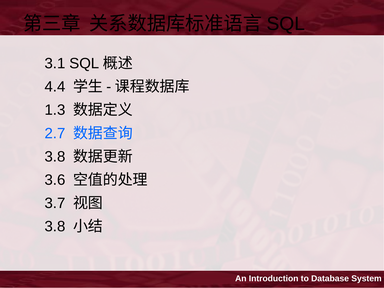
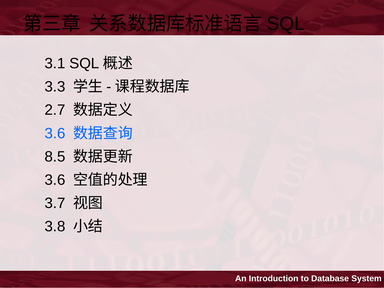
4.4: 4.4 -> 3.3 (55, 87)
1.3: 1.3 -> 2.7 (55, 110)
2.7: 2.7 -> 3.6 (55, 133)
3.8: 3.8 -> 8.5 (55, 157)
